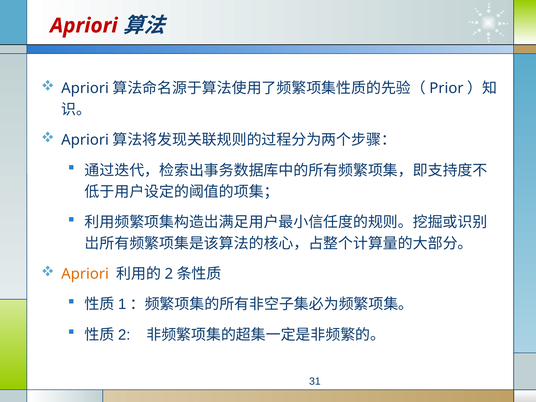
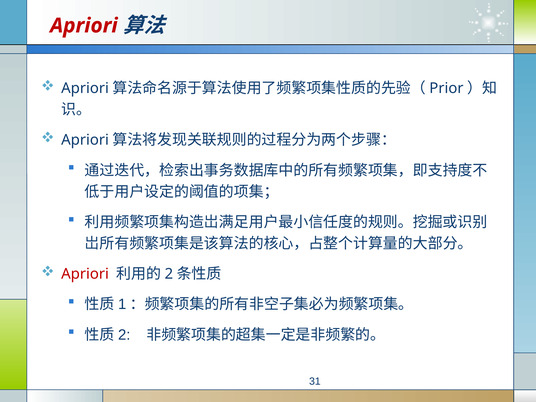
Apriori colour: orange -> red (85, 274)
